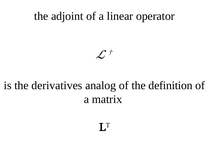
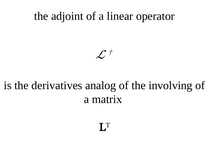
definition: definition -> involving (170, 86)
